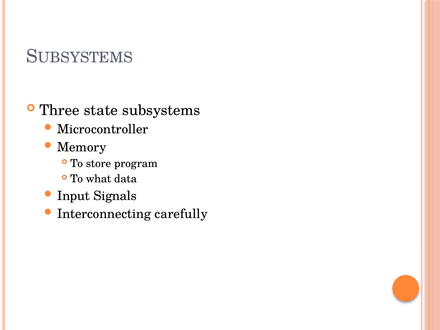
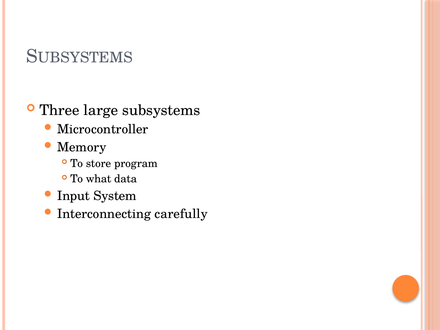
state: state -> large (101, 110)
Signals: Signals -> System (115, 196)
